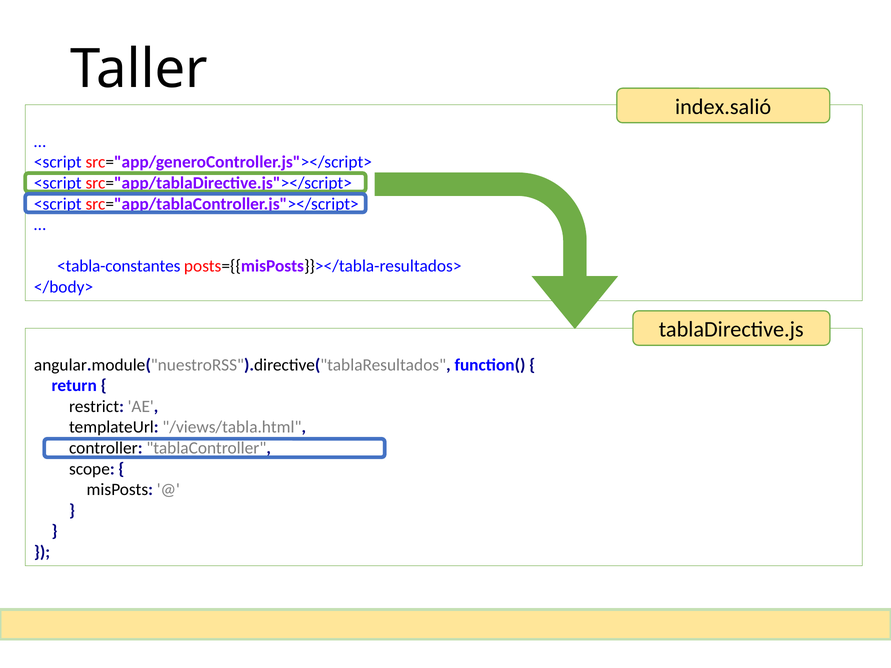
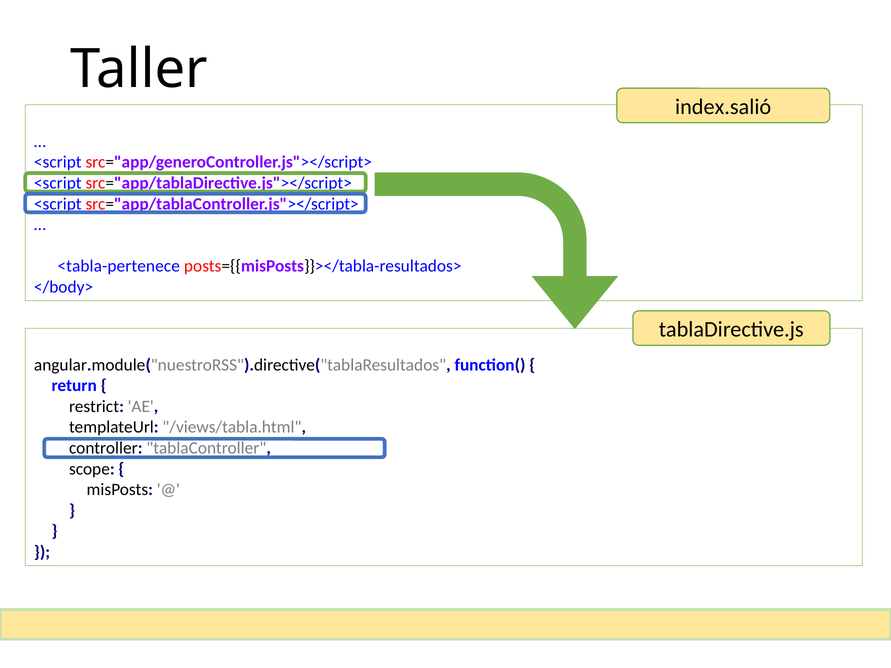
<tabla-constantes: <tabla-constantes -> <tabla-pertenece (119, 266)
